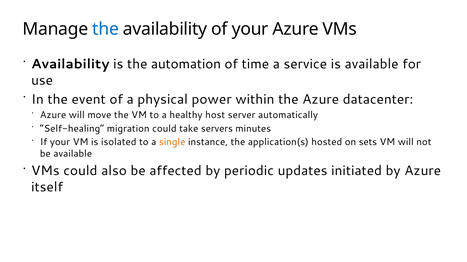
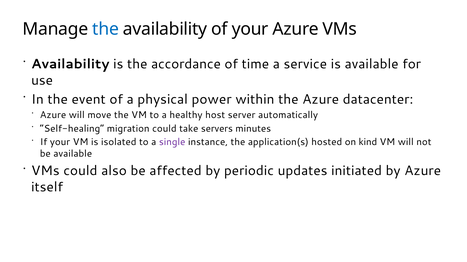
automation: automation -> accordance (186, 64)
single colour: orange -> purple (172, 142)
sets: sets -> kind (368, 142)
